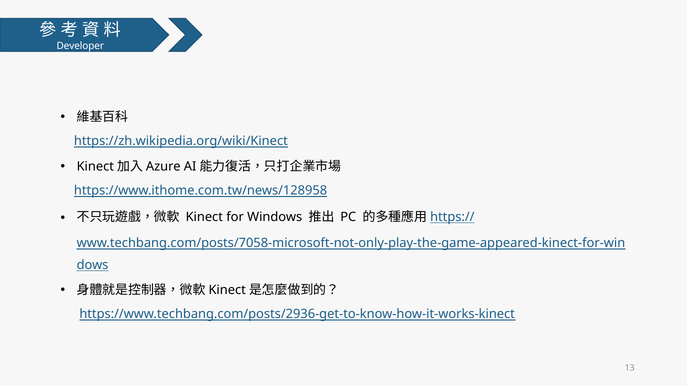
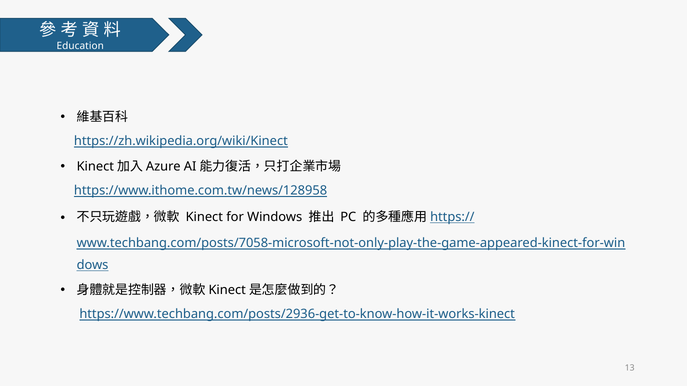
Developer: Developer -> Education (80, 46)
